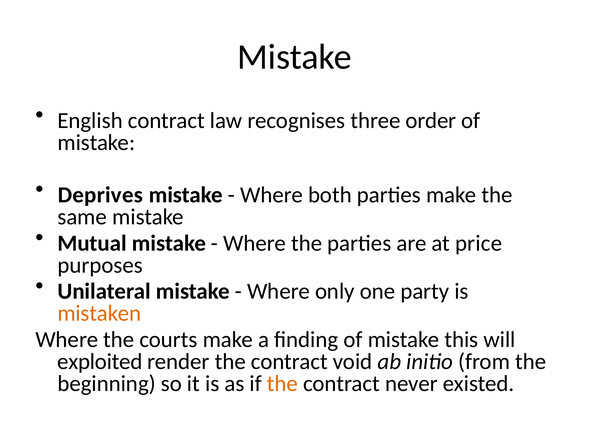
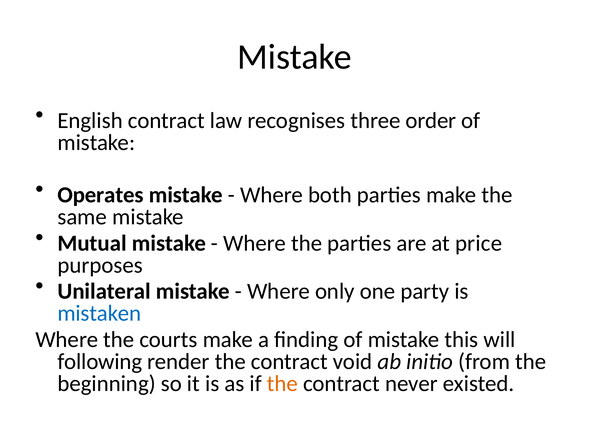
Deprives: Deprives -> Operates (101, 195)
mistaken colour: orange -> blue (99, 313)
exploited: exploited -> following (100, 361)
